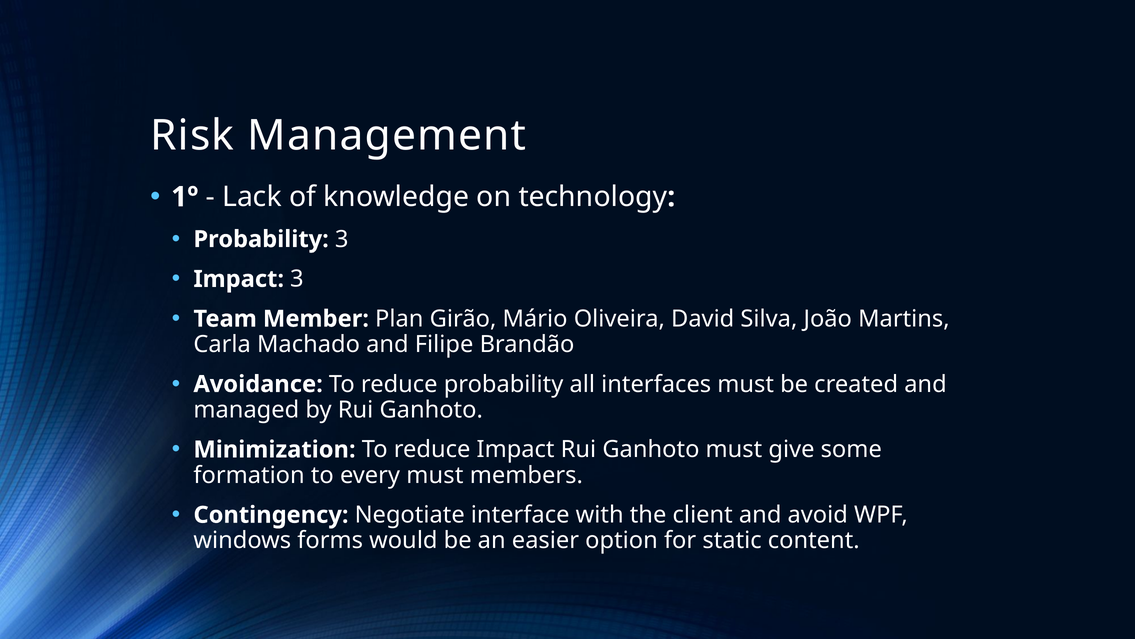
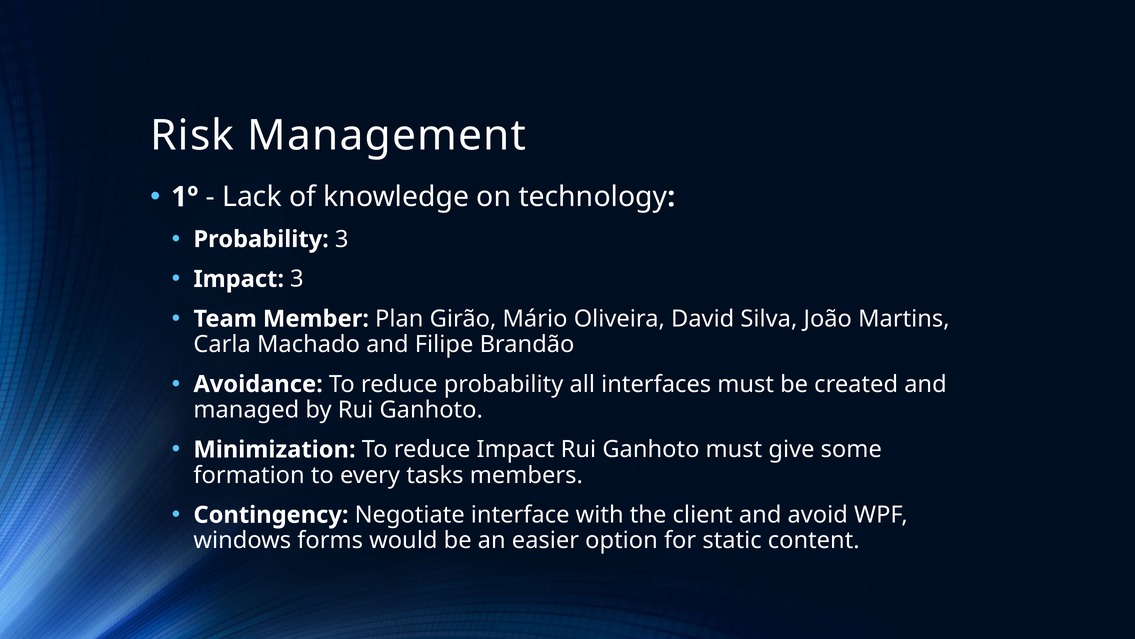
every must: must -> tasks (435, 475)
